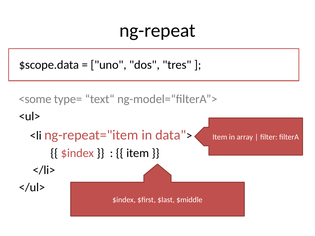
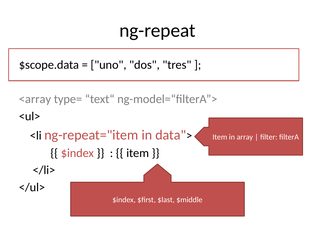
<some: <some -> <array (35, 99)
